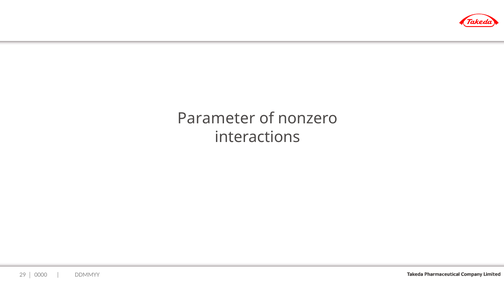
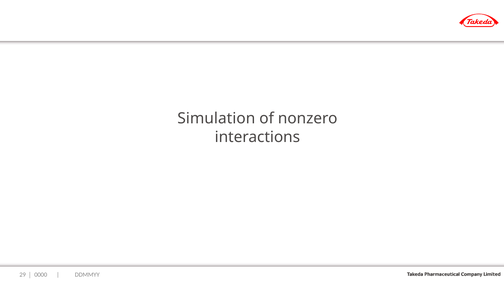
Parameter: Parameter -> Simulation (216, 118)
